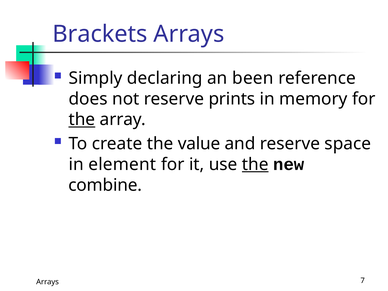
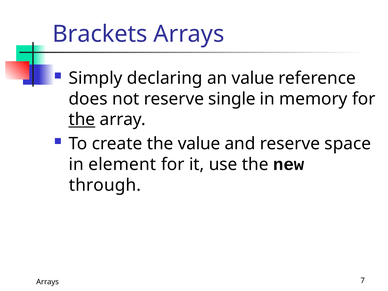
an been: been -> value (253, 78)
prints: prints -> single (232, 99)
the underline: present -> none (255, 164)
combine: combine -> through (105, 185)
